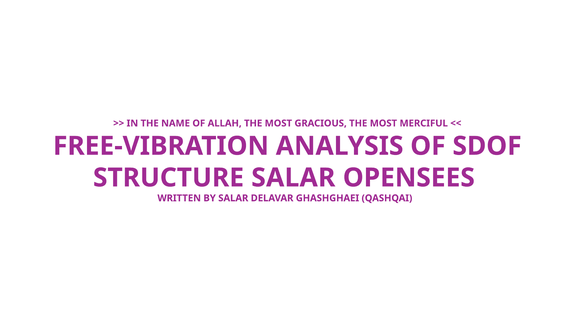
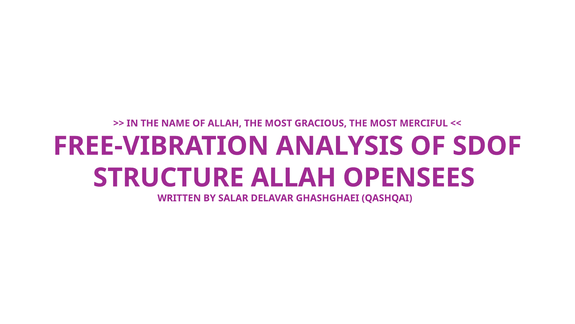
STRUCTURE SALAR: SALAR -> ALLAH (294, 177)
